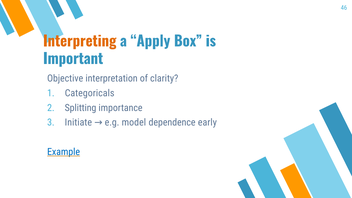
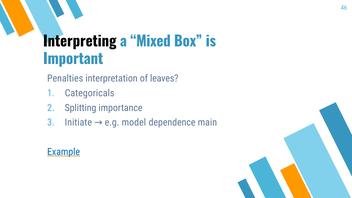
Interpreting colour: orange -> black (80, 42)
Apply: Apply -> Mixed (151, 42)
Objective: Objective -> Penalties (65, 78)
clarity: clarity -> leaves (164, 78)
early: early -> main (207, 123)
